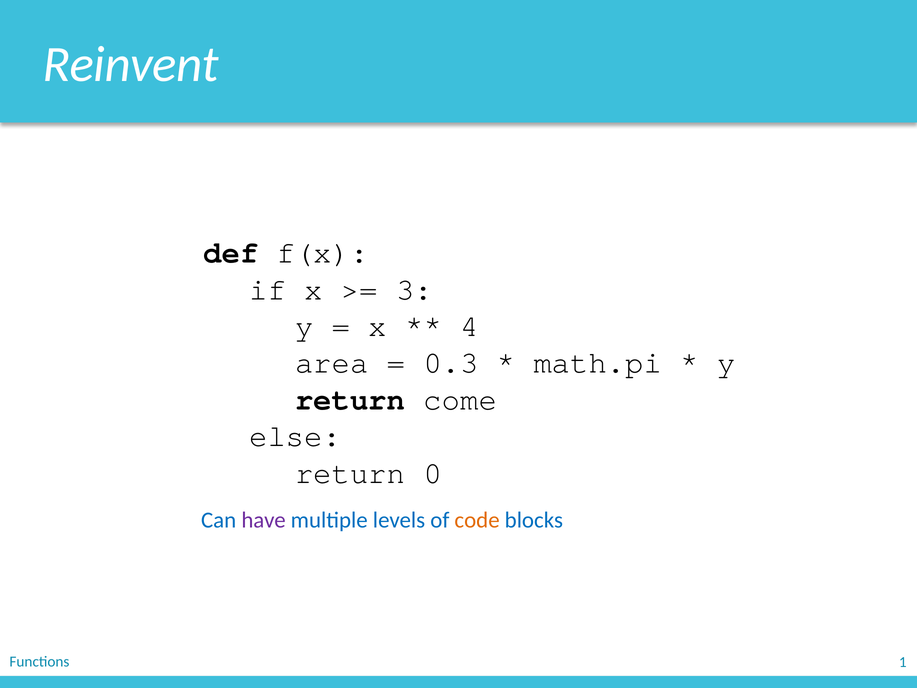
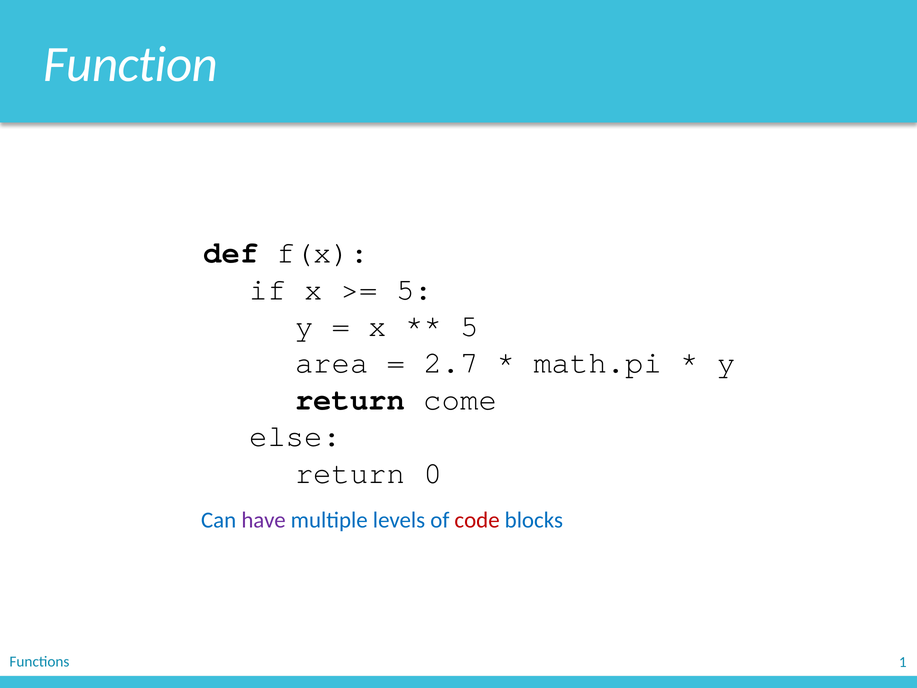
Reinvent: Reinvent -> Function (131, 64)
3: 3 -> 5 (414, 289)
4: 4 -> 5 (469, 326)
0.3: 0.3 -> 2.7 (451, 363)
code colour: orange -> red (477, 520)
